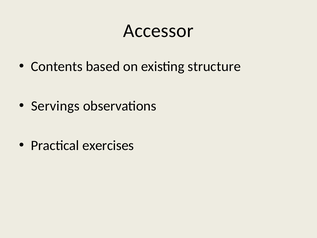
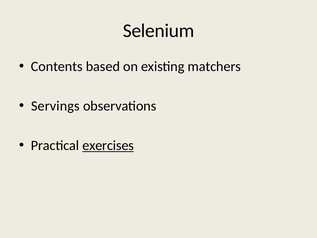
Accessor: Accessor -> Selenium (159, 31)
structure: structure -> matchers (214, 67)
exercises underline: none -> present (108, 145)
